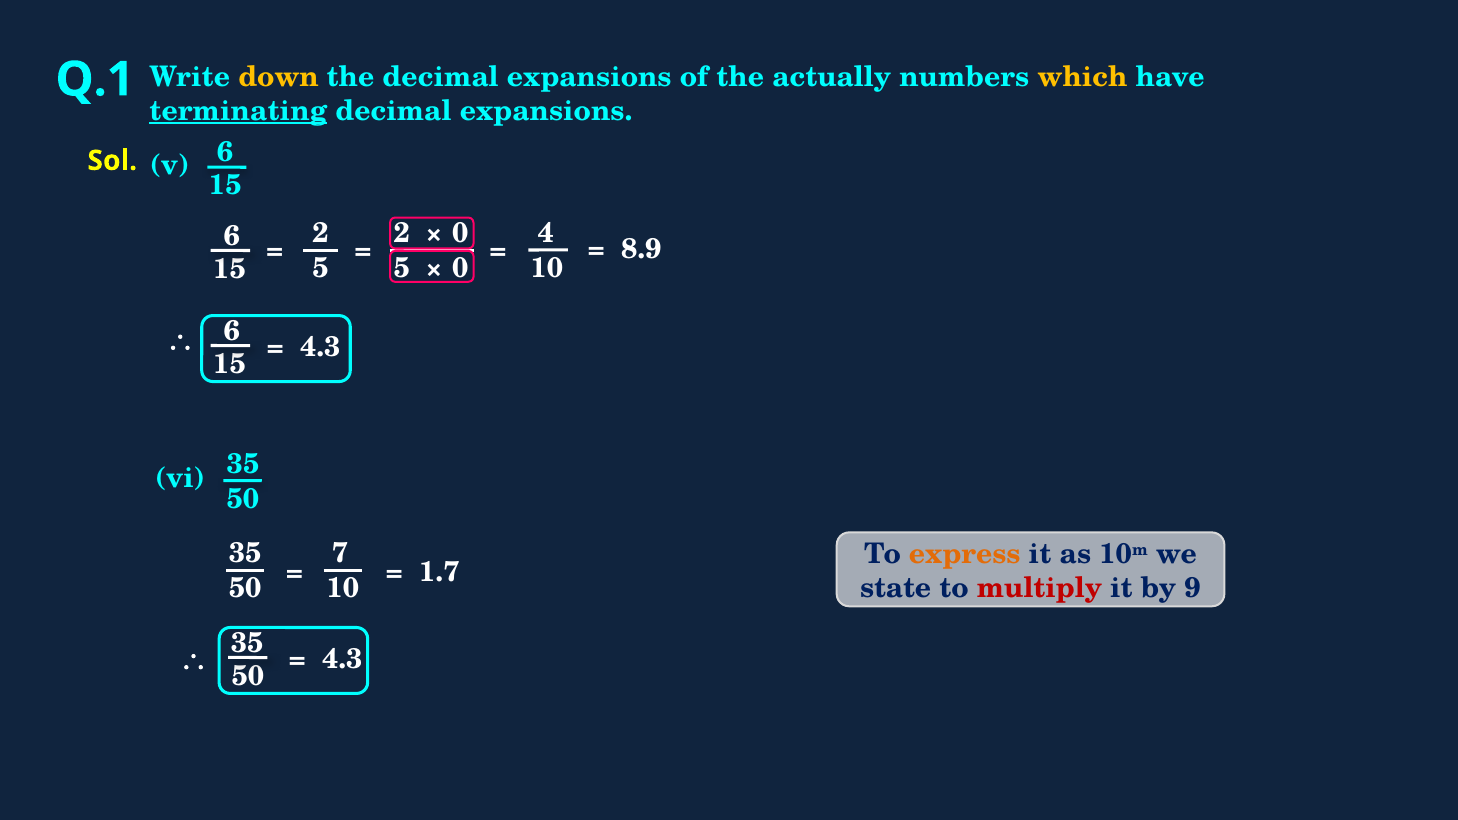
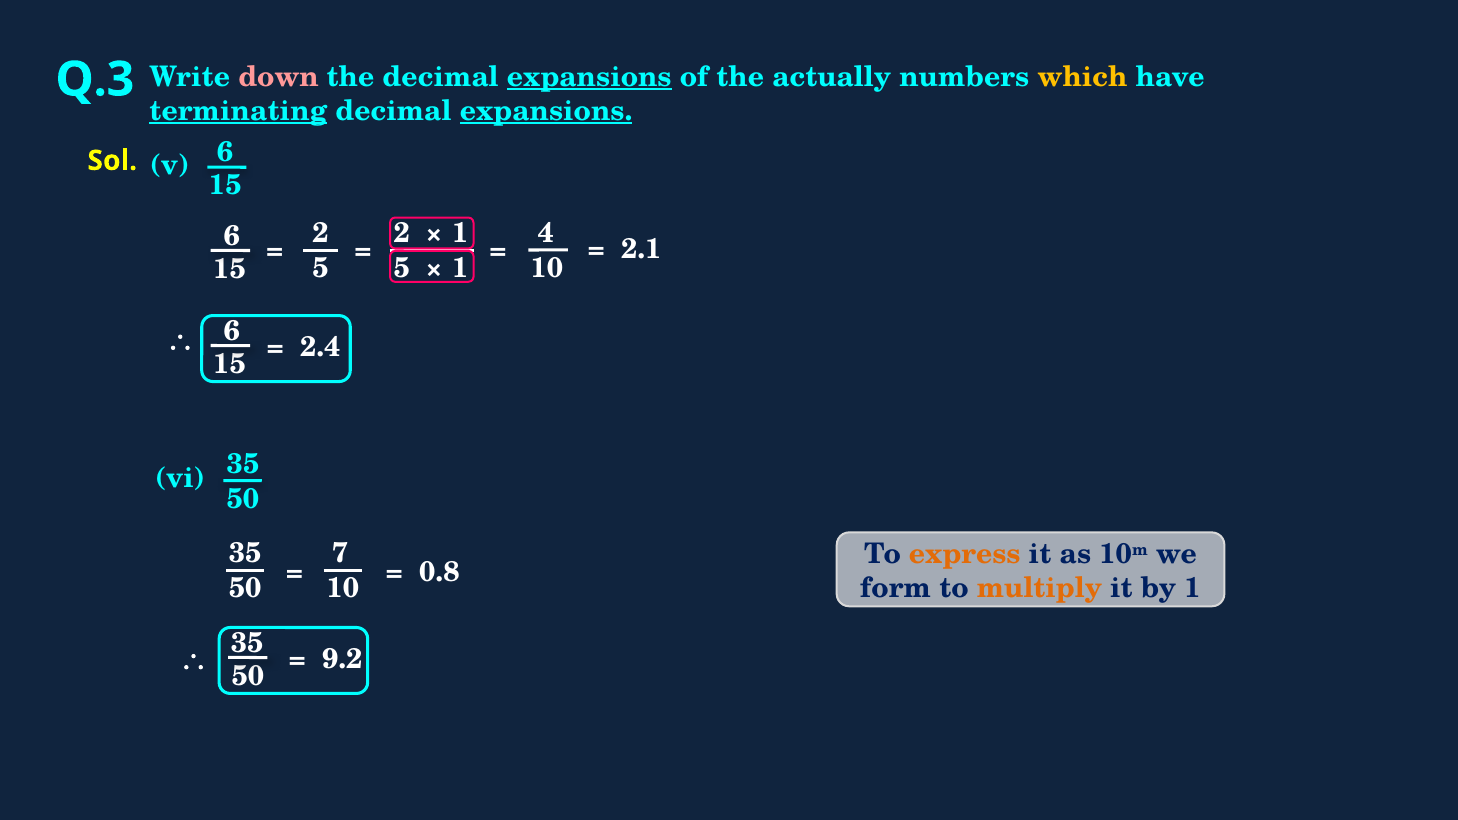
Q.1: Q.1 -> Q.3 (95, 79)
down colour: yellow -> pink (279, 77)
expansions underline: none -> present (589, 77)
expansions underline: none -> present (546, 111)
0: 0 -> 1 (460, 233)
8.9: 8.9 -> 2.1 (641, 249)
0: 0 -> 1 (460, 268)
4.3: 4.3 -> 2.4 (320, 347)
1.7: 1.7 -> 0.8 (439, 572)
state: state -> form (896, 588)
multiply colour: red -> orange (1039, 588)
by 9: 9 -> 1 (1192, 588)
4.3: 4.3 -> 9.2 (342, 659)
